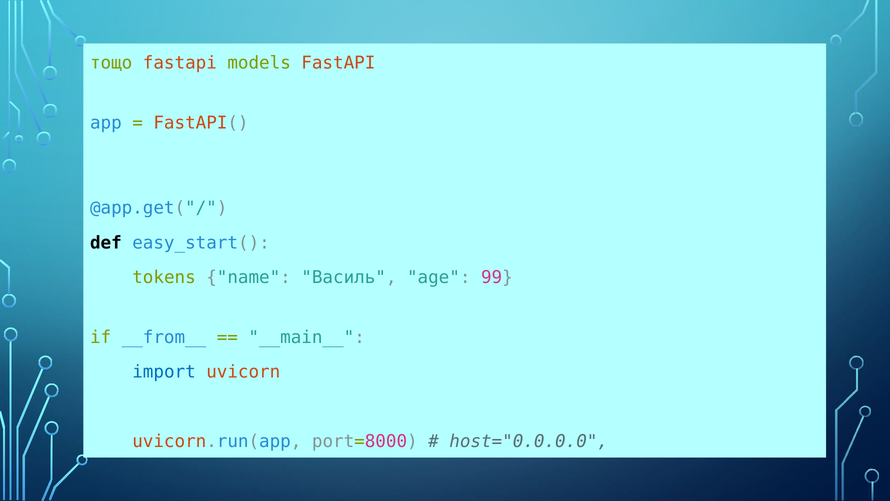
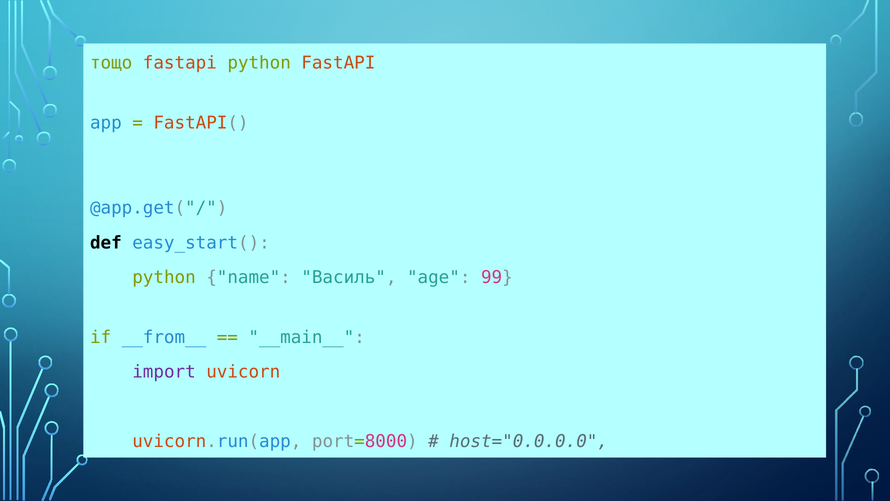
fastapi models: models -> python (259, 63)
tokens: tokens -> python (164, 277)
import colour: blue -> purple (164, 372)
